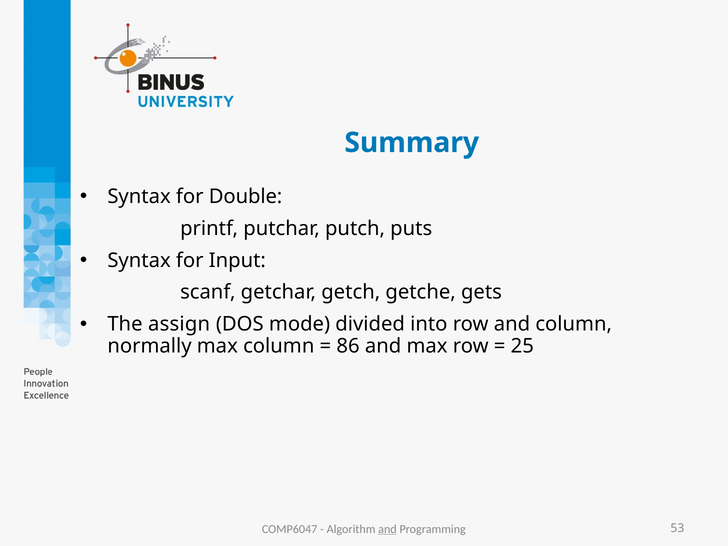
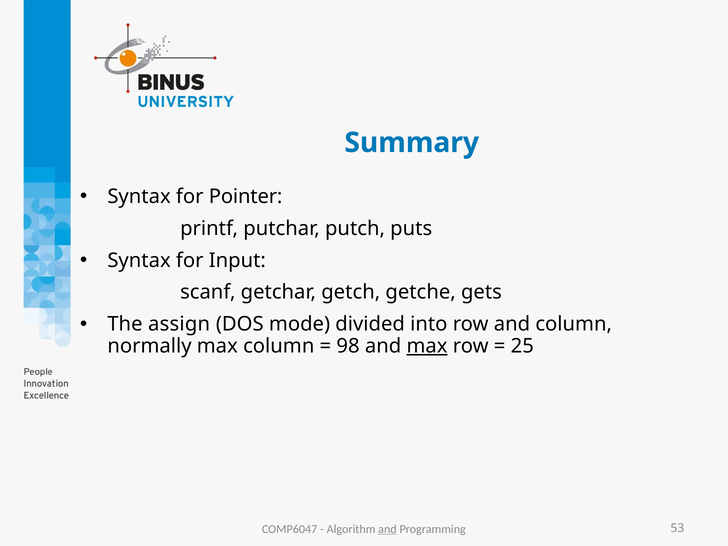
Double: Double -> Pointer (246, 196)
86: 86 -> 98 (348, 346)
max underline: none -> present (427, 346)
